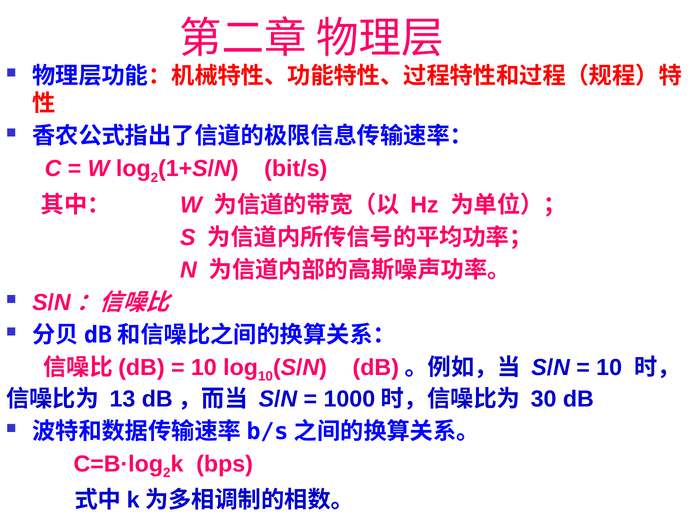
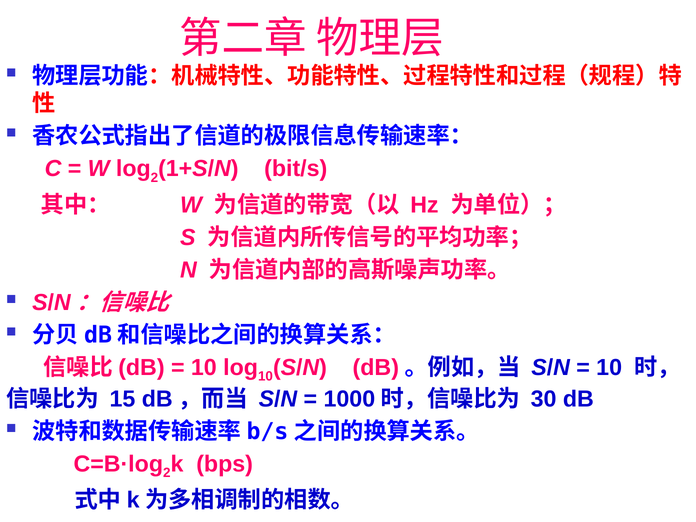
13: 13 -> 15 (123, 399)
